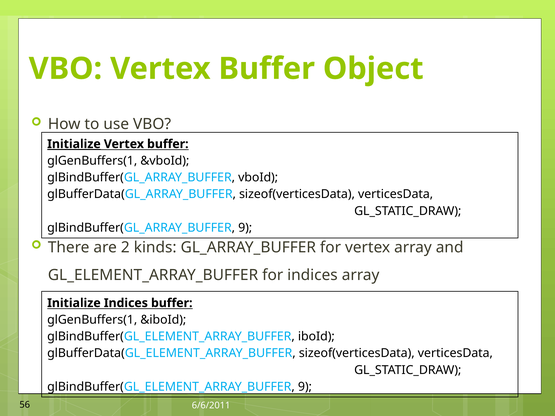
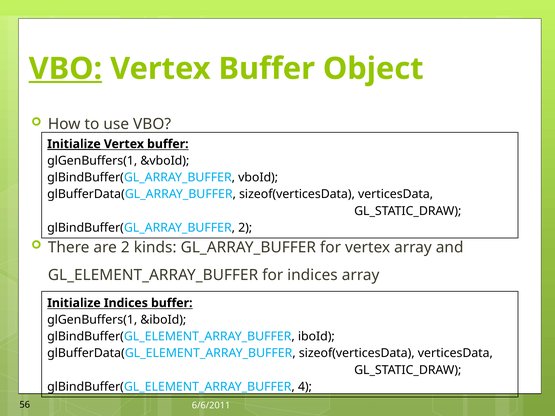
VBO underline: none -> present (65, 69)
9: 9 -> 2 (245, 228)
9: 9 -> 4 (305, 387)
